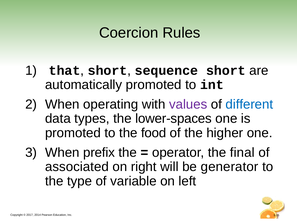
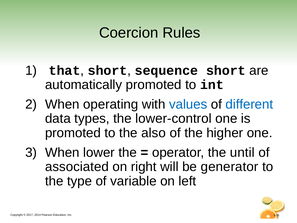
values colour: purple -> blue (188, 104)
lower-spaces: lower-spaces -> lower-control (173, 119)
food: food -> also (154, 133)
prefix: prefix -> lower (99, 152)
final: final -> until (242, 152)
